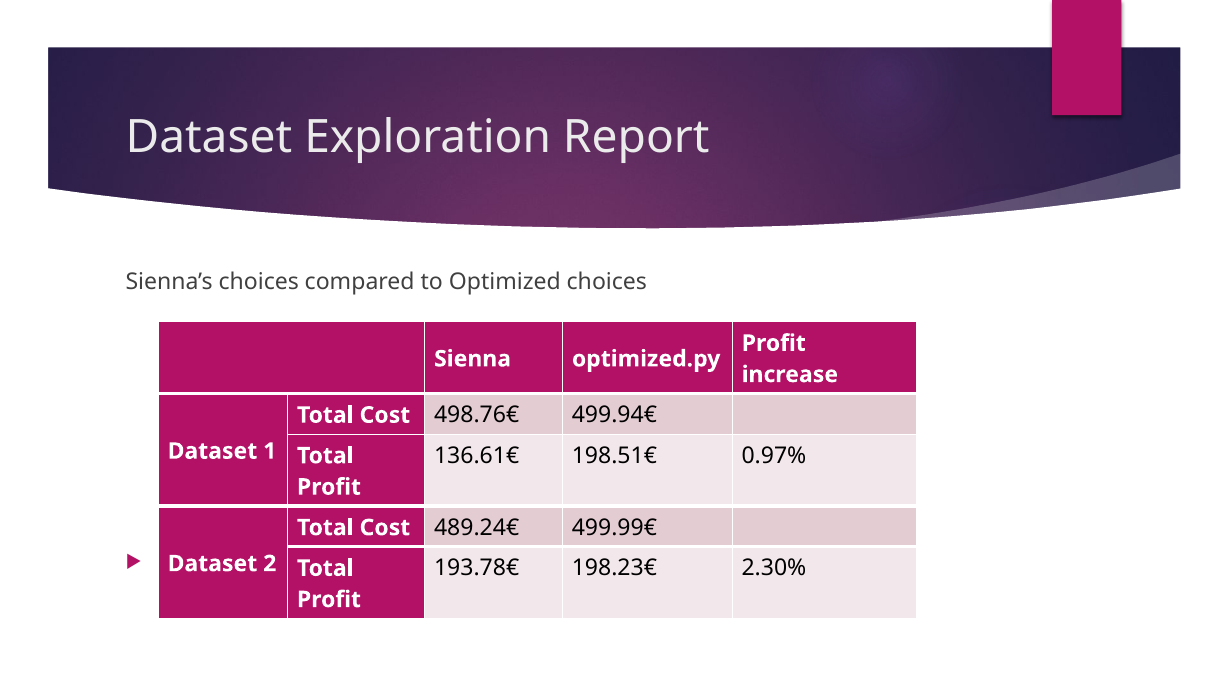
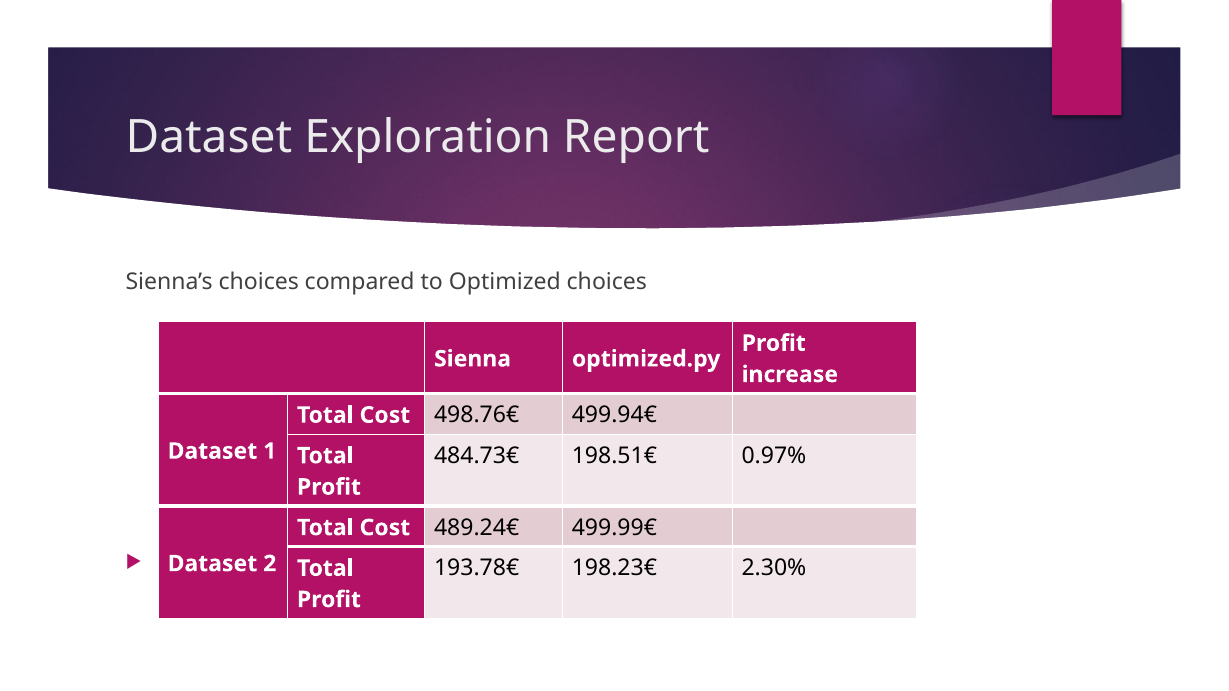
136.61€: 136.61€ -> 484.73€ (477, 456)
